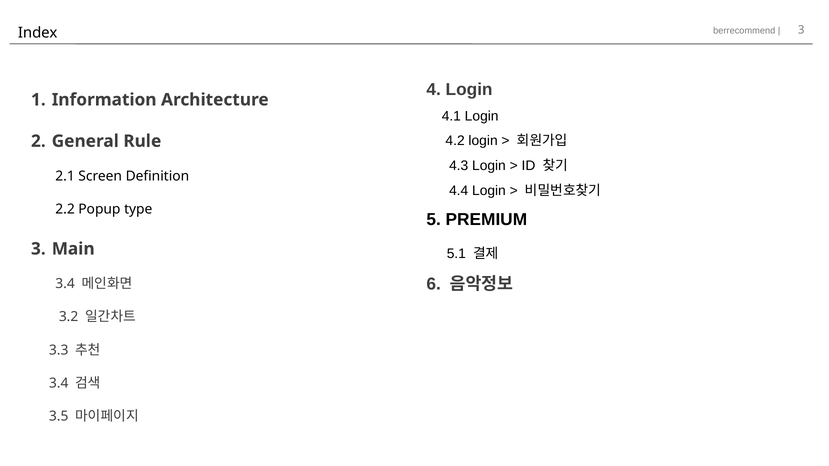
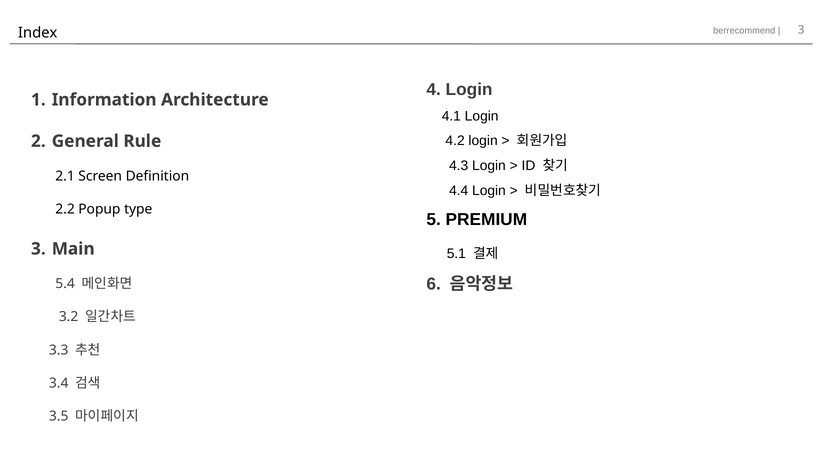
3.4: 3.4 -> 5.4 (65, 284)
